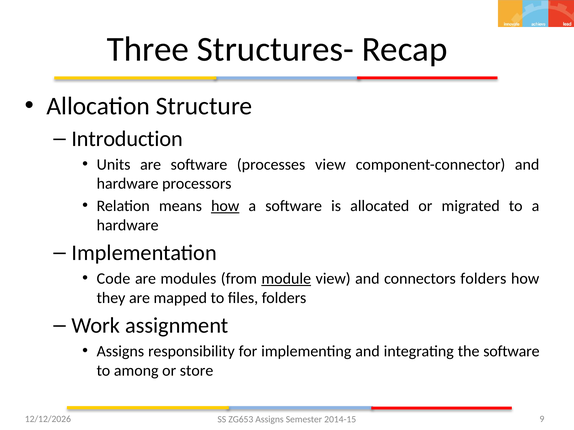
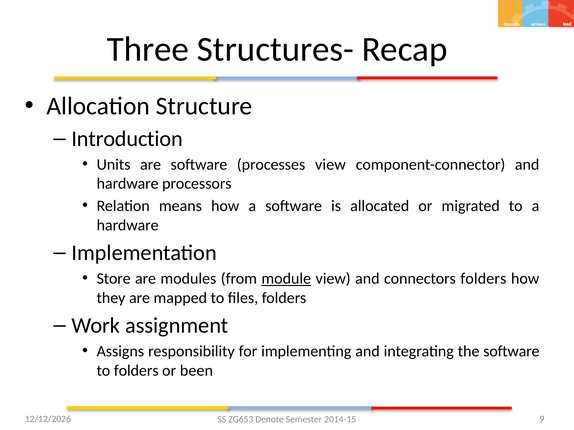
how underline: present -> none (225, 206)
Code: Code -> Store (114, 279)
to among: among -> folders (136, 371)
store: store -> been (196, 371)
ZG653 Assigns: Assigns -> Denote (270, 420)
